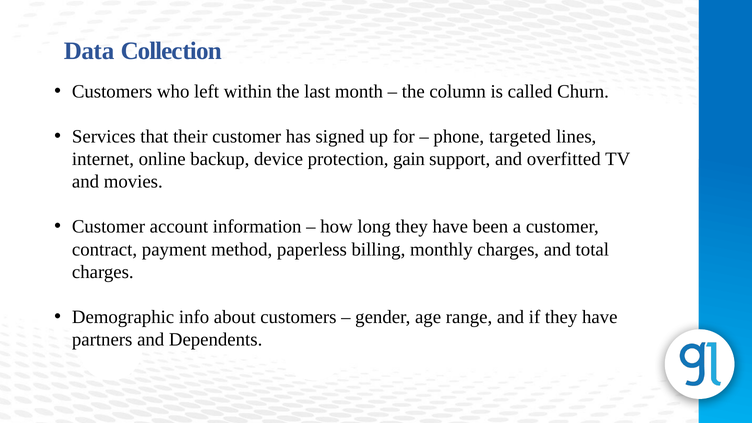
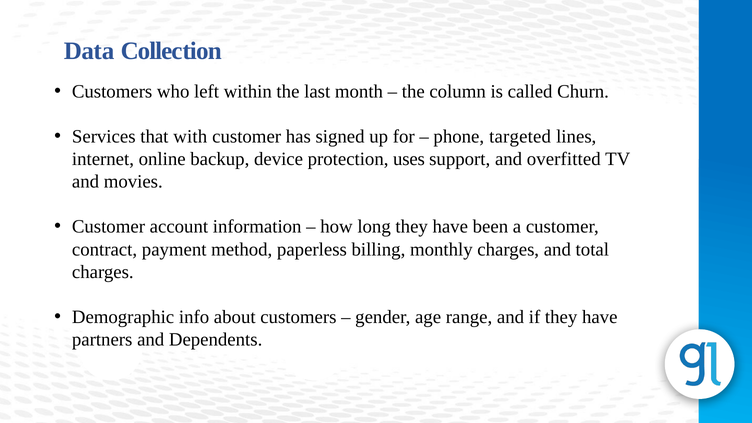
their: their -> with (190, 137)
gain: gain -> uses (409, 159)
